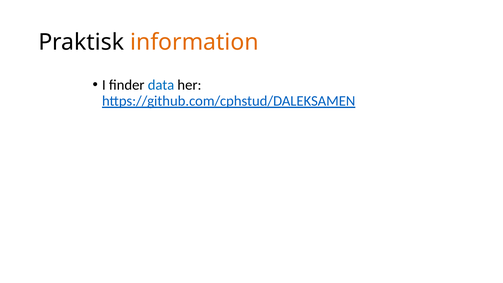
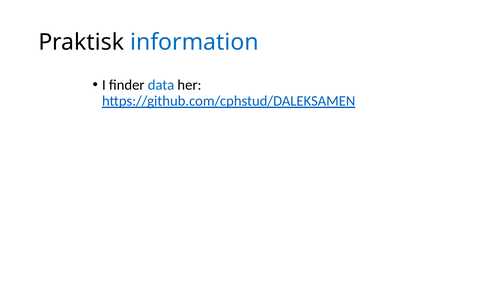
information colour: orange -> blue (194, 42)
